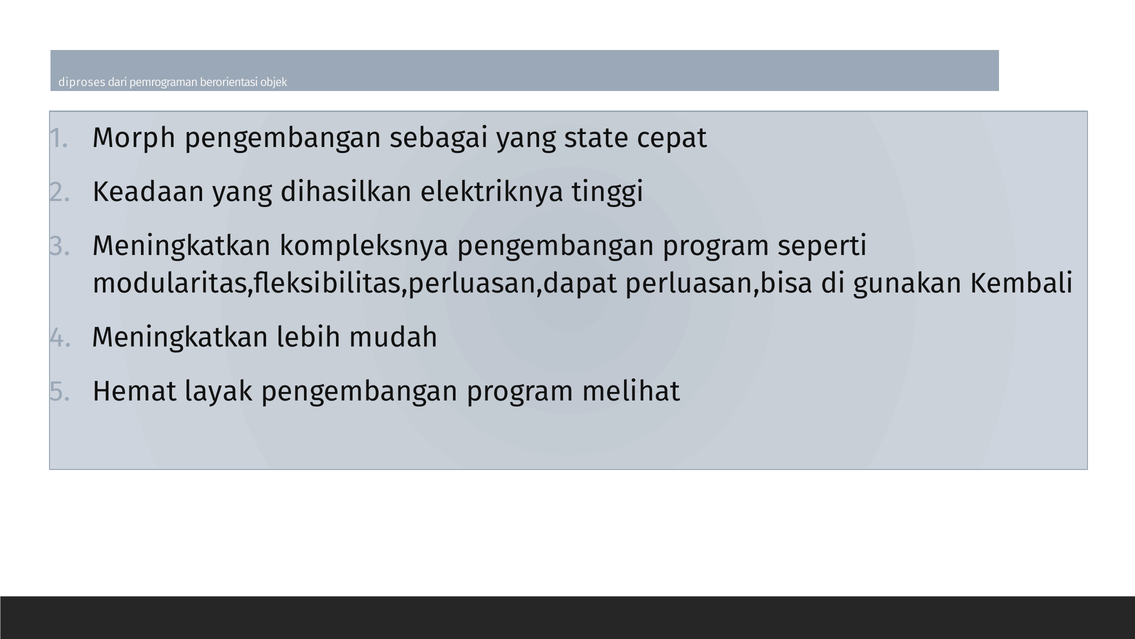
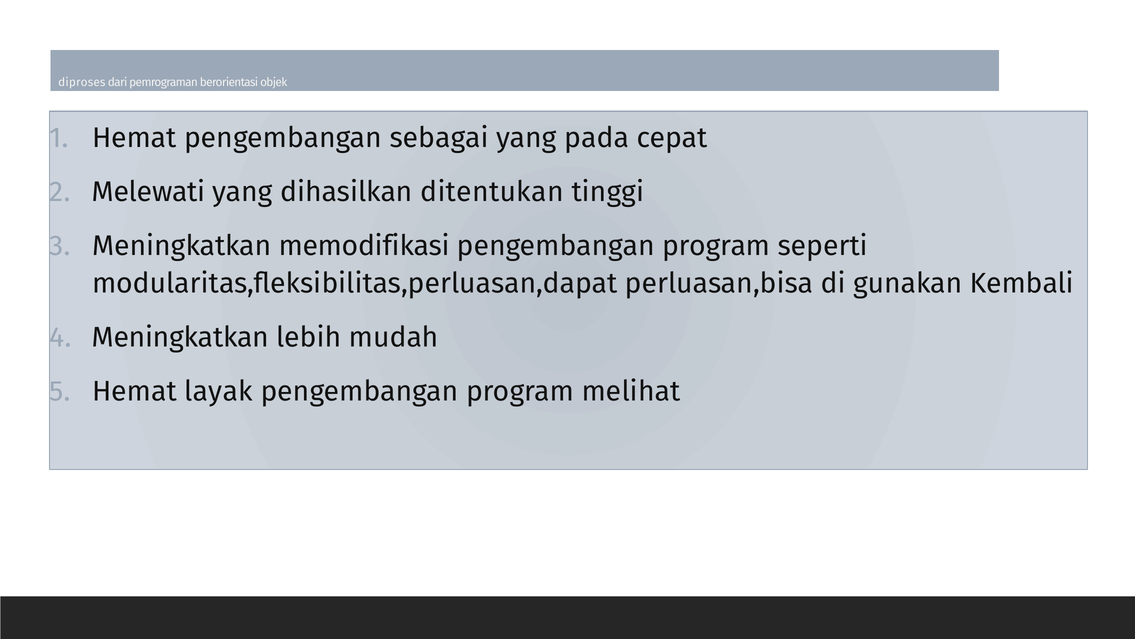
Morph: Morph -> Hemat (134, 138)
state: state -> pada (597, 138)
Keadaan: Keadaan -> Melewati (149, 192)
elektriknya: elektriknya -> ditentukan (492, 192)
kompleksnya: kompleksnya -> memodifikasi (364, 246)
